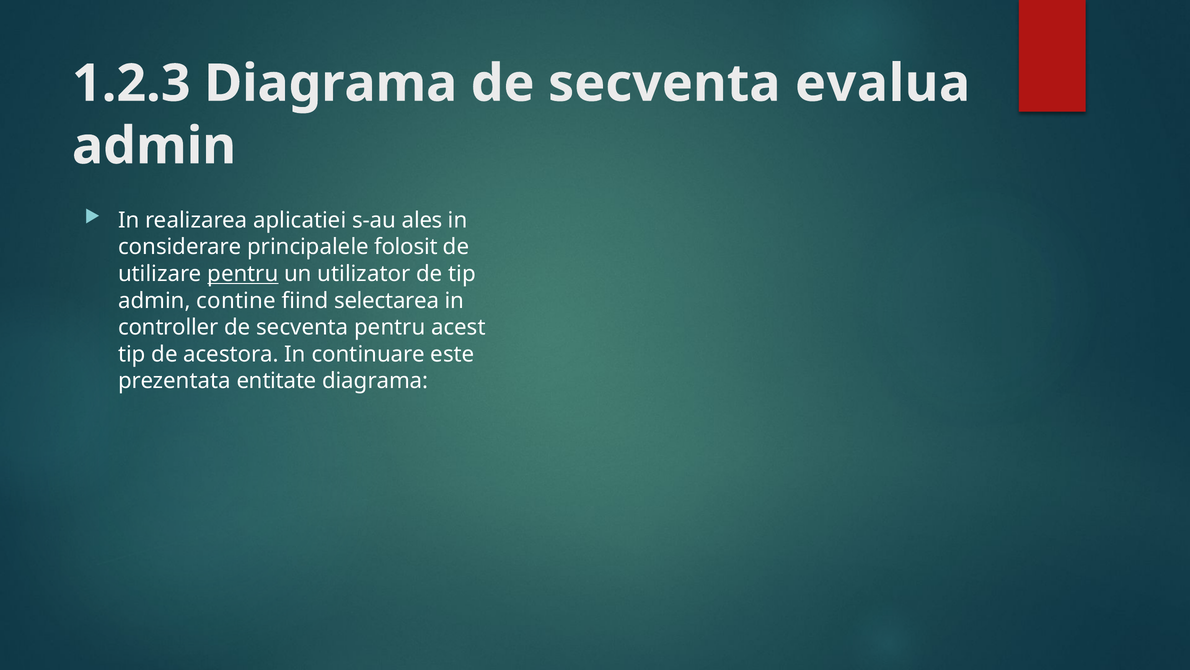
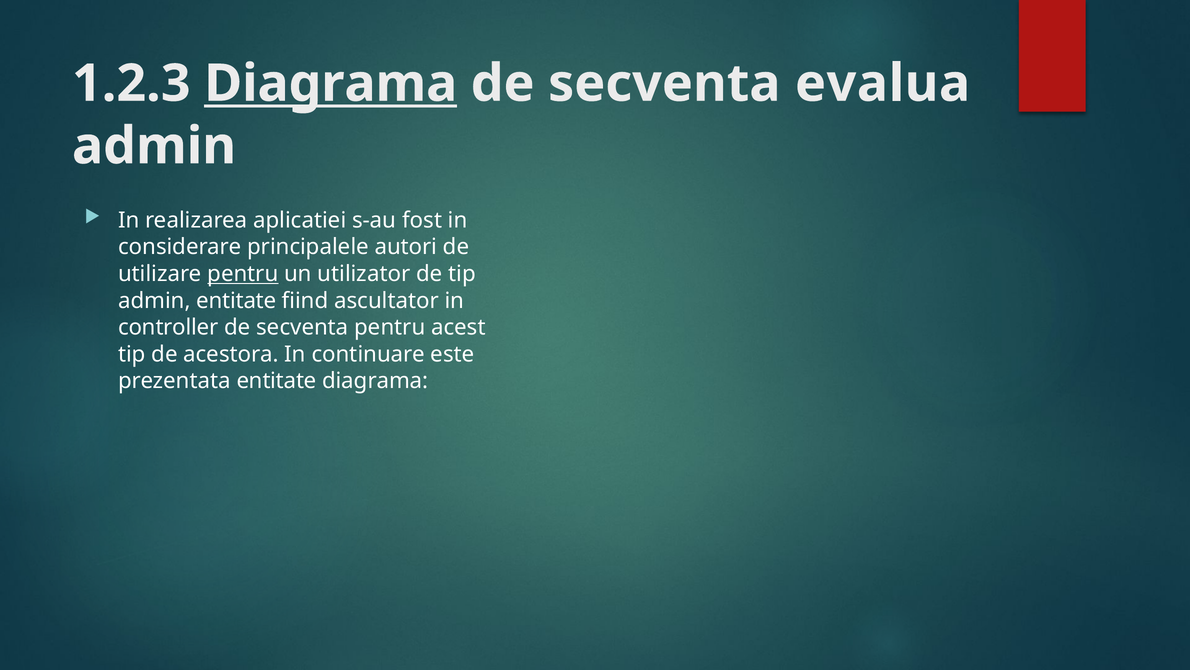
Diagrama underline: none -> present (331, 84)
ales: ales -> fost (422, 220)
folosit: folosit -> autori (406, 247)
admin contine: contine -> entitate (236, 300)
selectarea: selectarea -> ascultator (387, 300)
